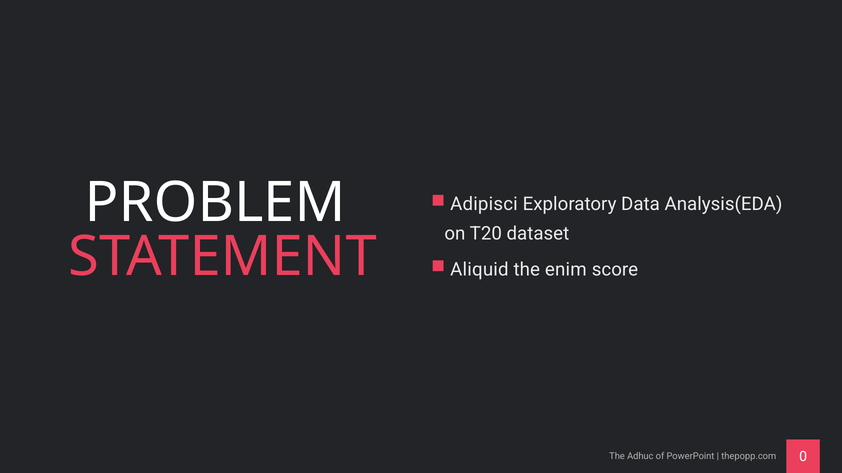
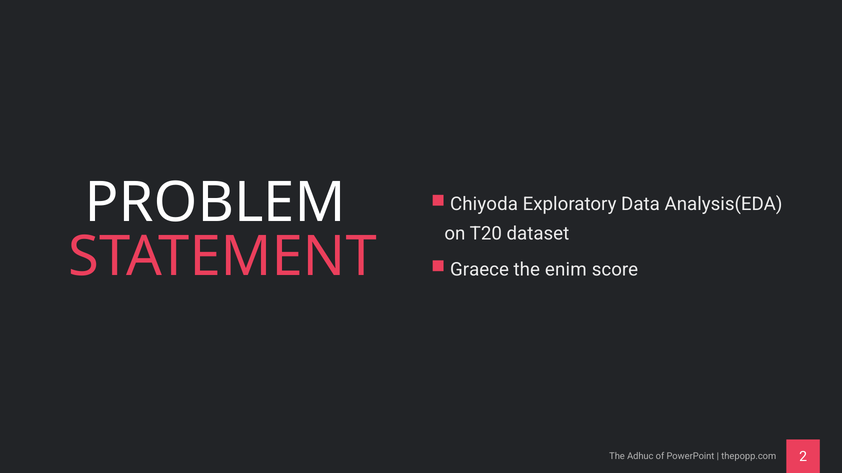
Adipisci: Adipisci -> Chiyoda (484, 205)
Aliquid: Aliquid -> Graece (480, 270)
0: 0 -> 2 (803, 457)
